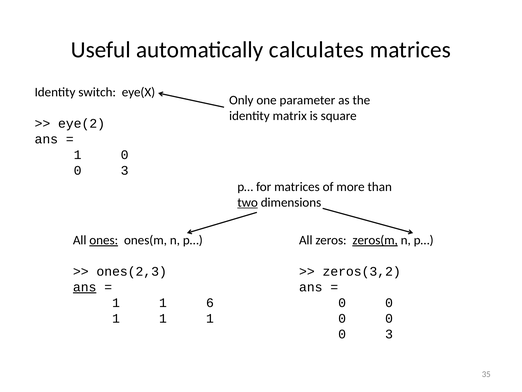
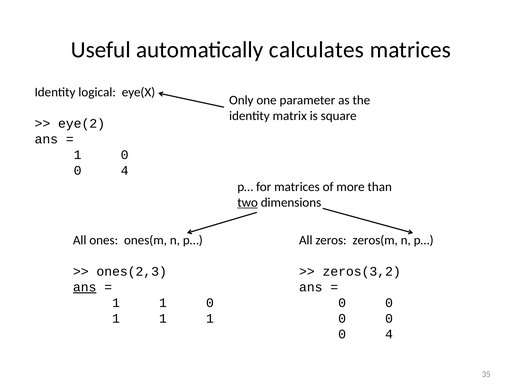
switch: switch -> logical (97, 92)
3: 3 -> 4 (125, 170)
ones underline: present -> none (104, 240)
zeros(m underline: present -> none (375, 240)
1 1 6: 6 -> 0 (210, 303)
3: 3 -> 4 (389, 334)
